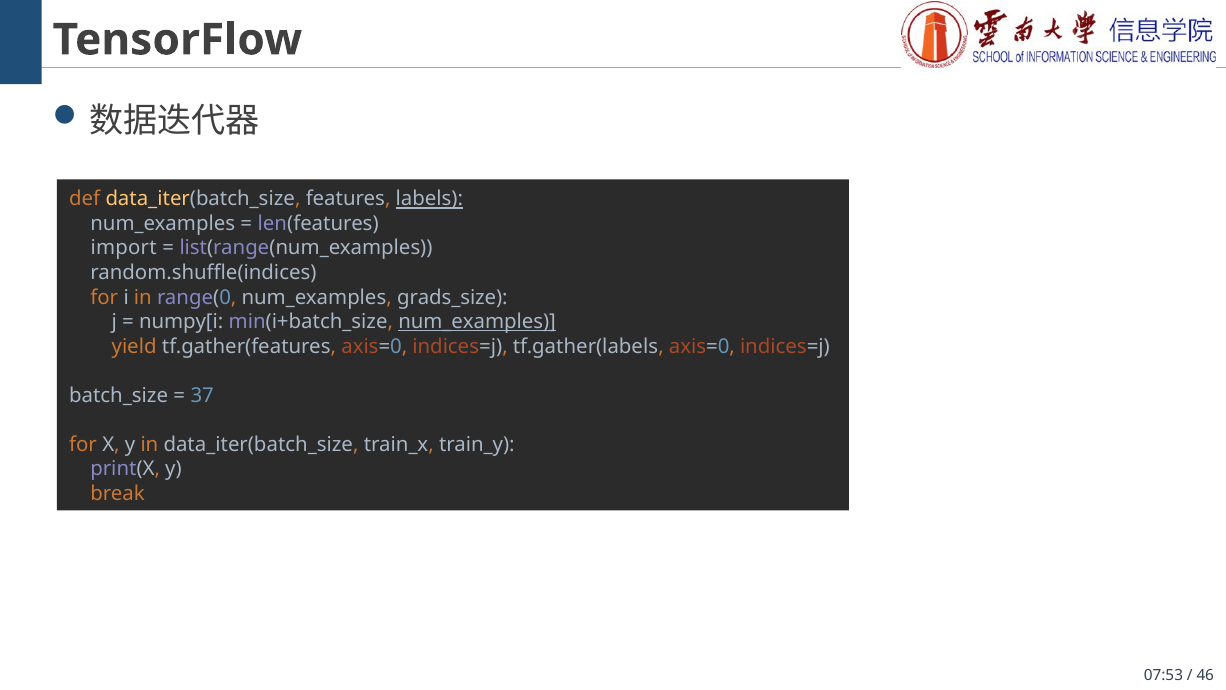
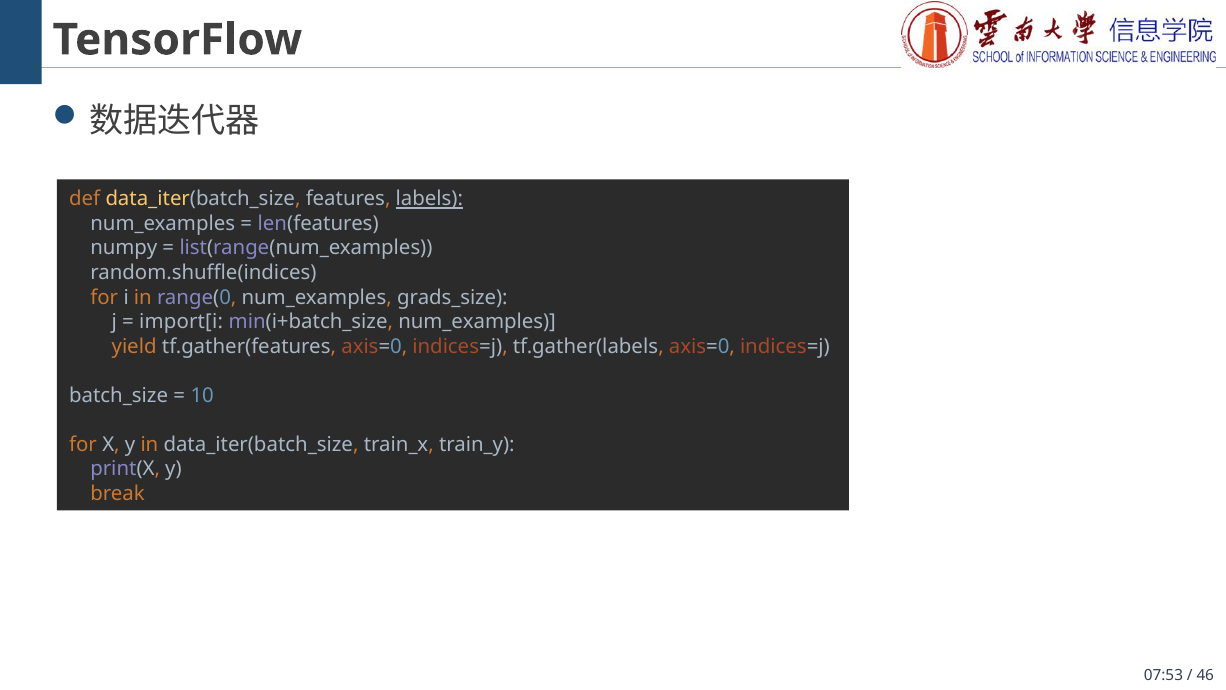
import: import -> numpy (124, 248)
numpy[i: numpy[i -> import[i (181, 322)
num_examples underline: present -> none (477, 322)
37: 37 -> 10 (202, 395)
